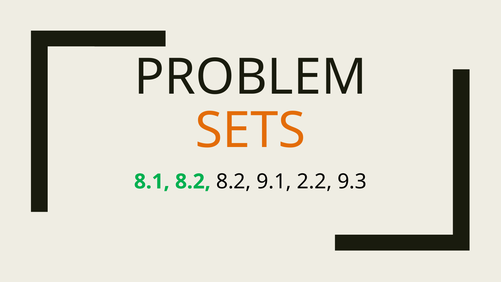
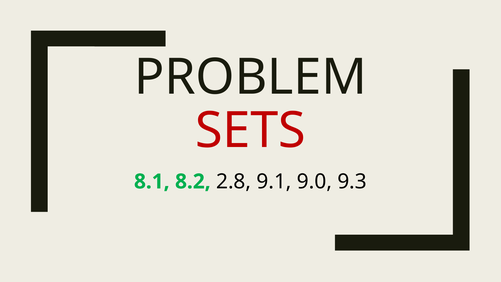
SETS colour: orange -> red (250, 131)
8.2 8.2: 8.2 -> 2.8 (234, 181)
2.2: 2.2 -> 9.0 (314, 181)
